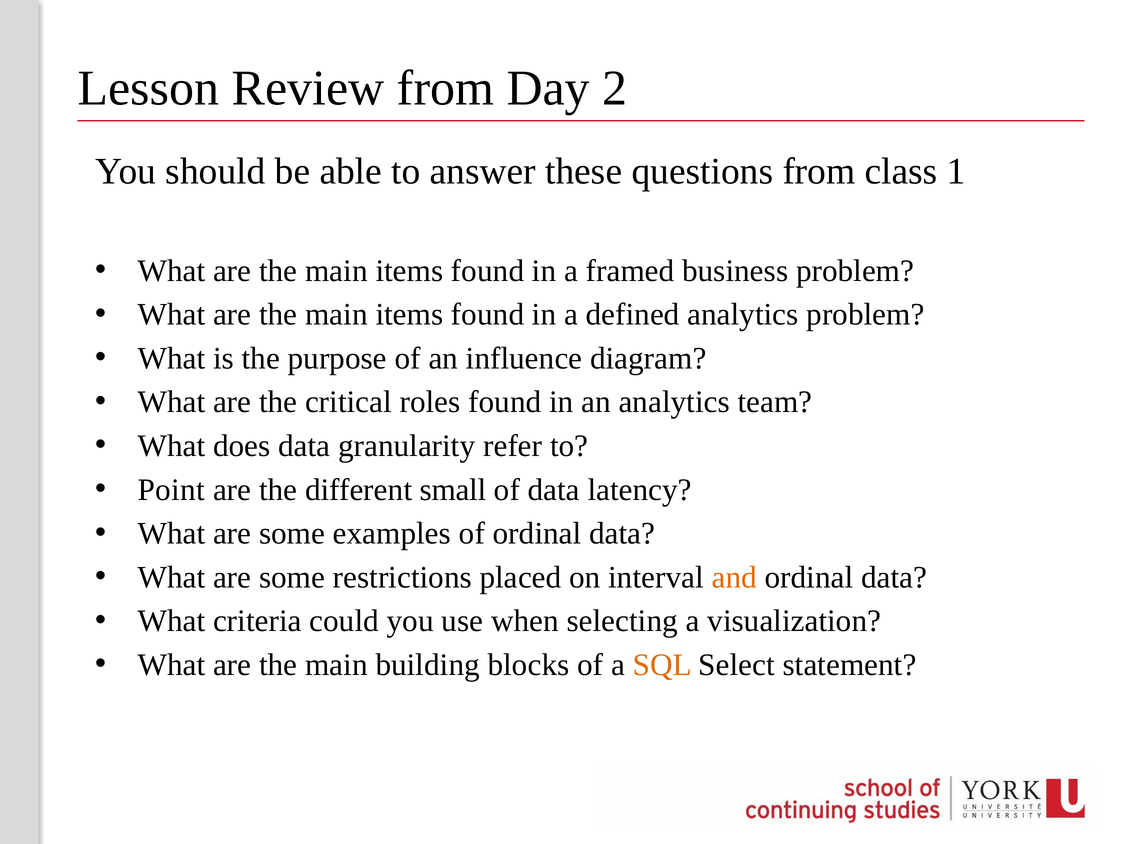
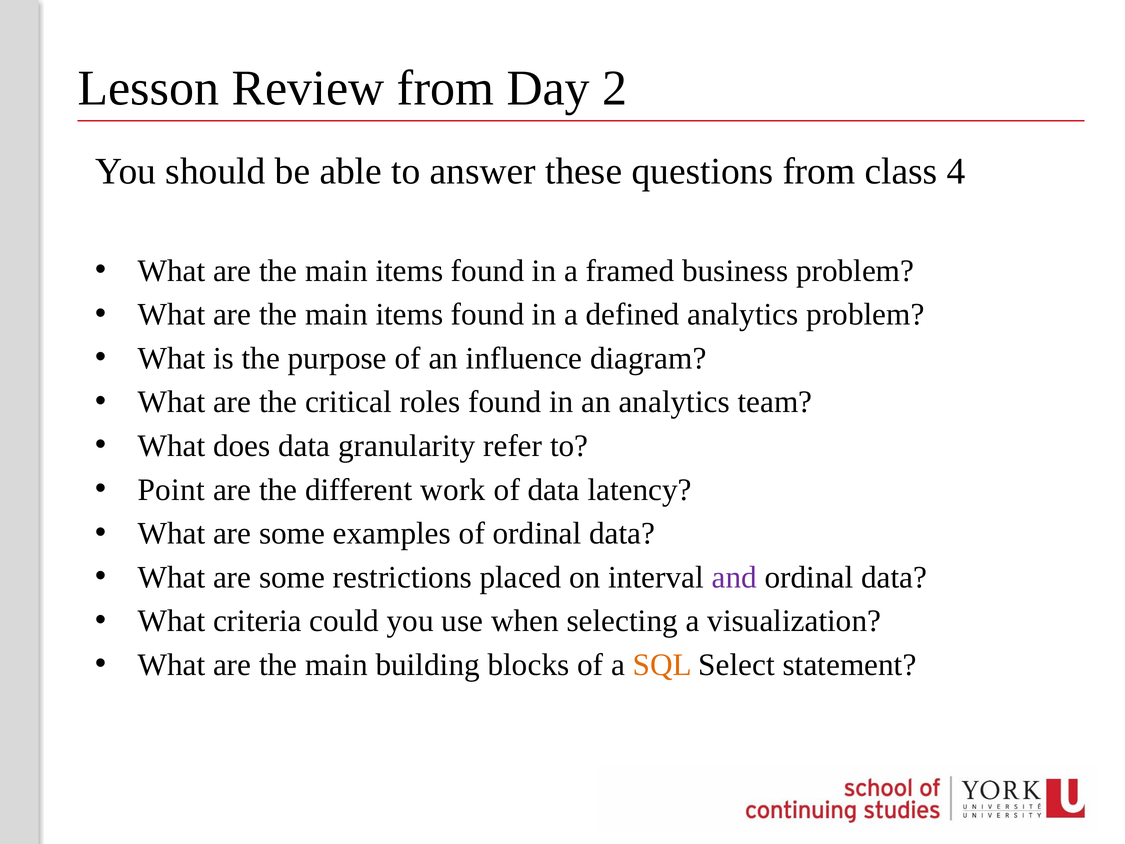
1: 1 -> 4 (956, 171)
small: small -> work (453, 490)
and colour: orange -> purple (734, 577)
